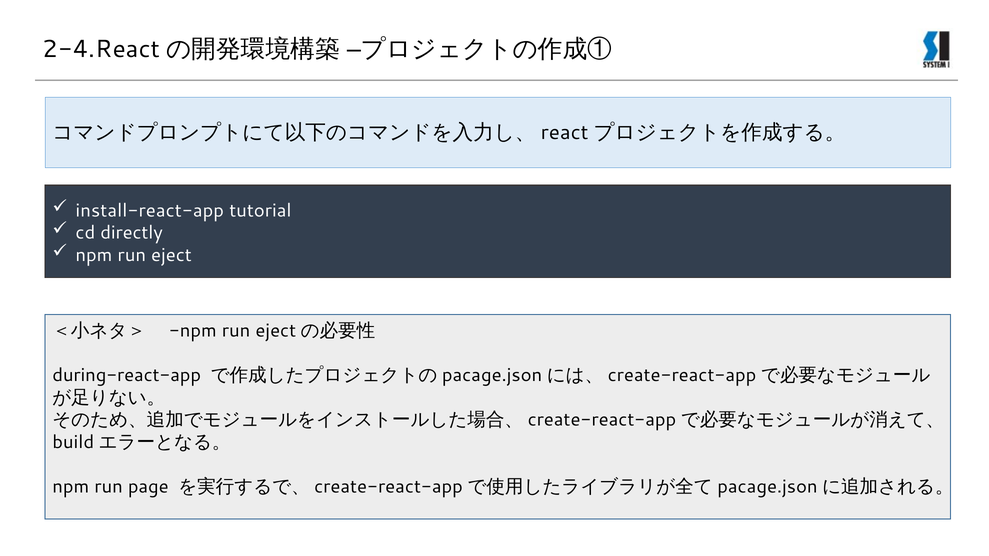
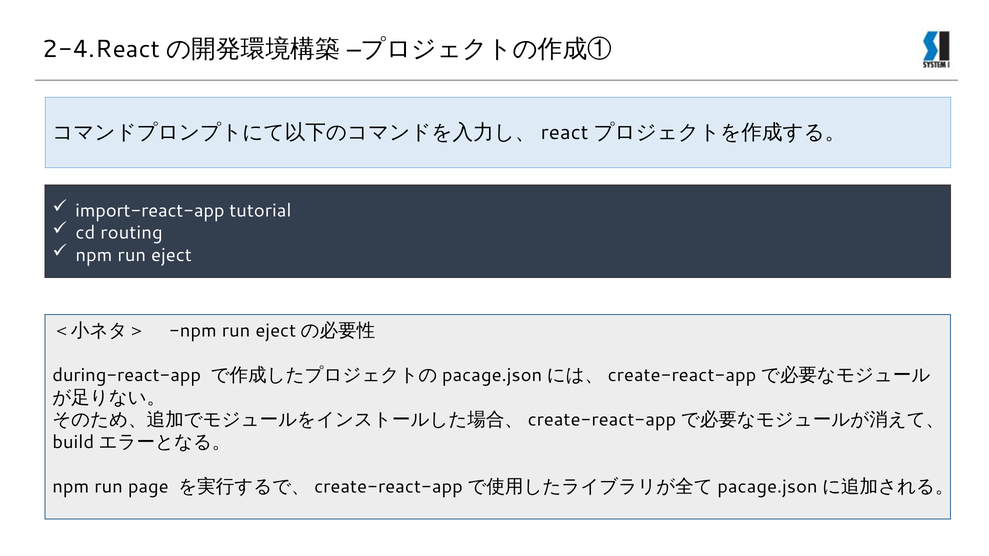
install-react-app: install-react-app -> import-react-app (150, 211)
directly: directly -> routing (131, 233)
